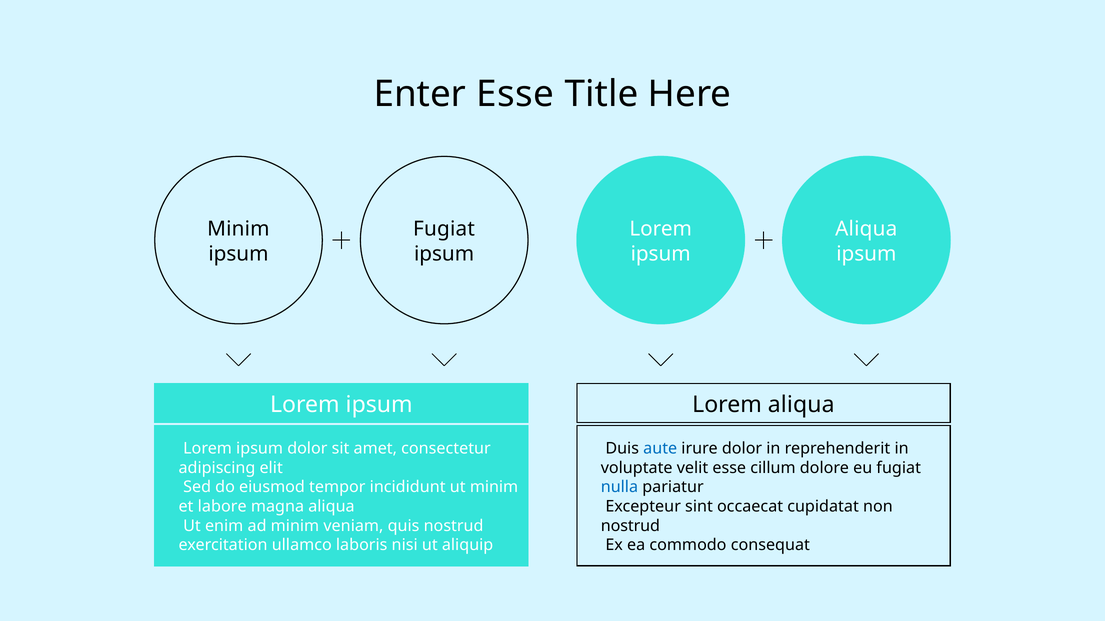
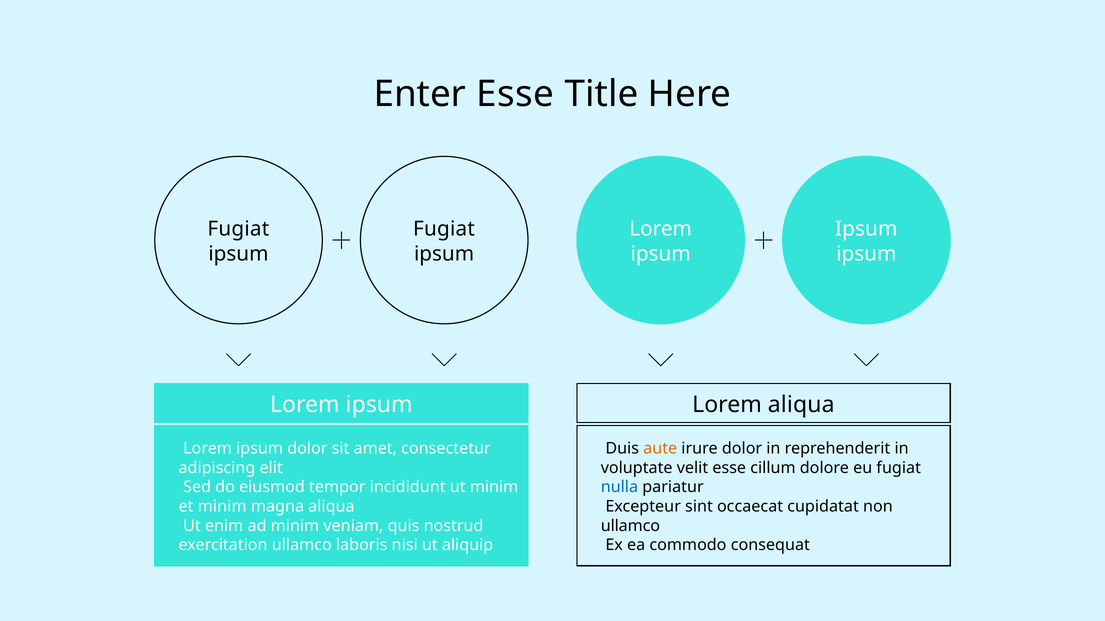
Minim: Minim -> Fugiat (238, 229)
Aliqua: Aliqua -> Ipsum (866, 229)
aute colour: blue -> orange (660, 449)
et labore: labore -> minim (222, 507)
nostrud: nostrud -> ullamco (630, 526)
